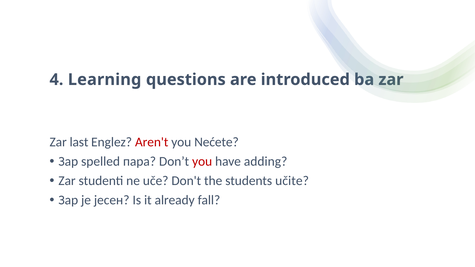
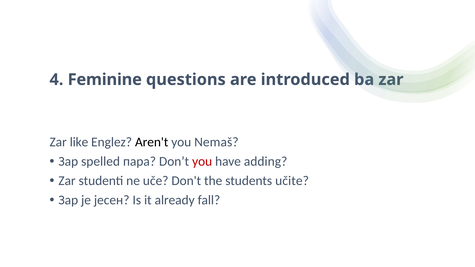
Learning: Learning -> Feminine (105, 80)
last: last -> like (79, 142)
Aren't colour: red -> black (152, 142)
Nećete: Nećete -> Nemaš (216, 142)
